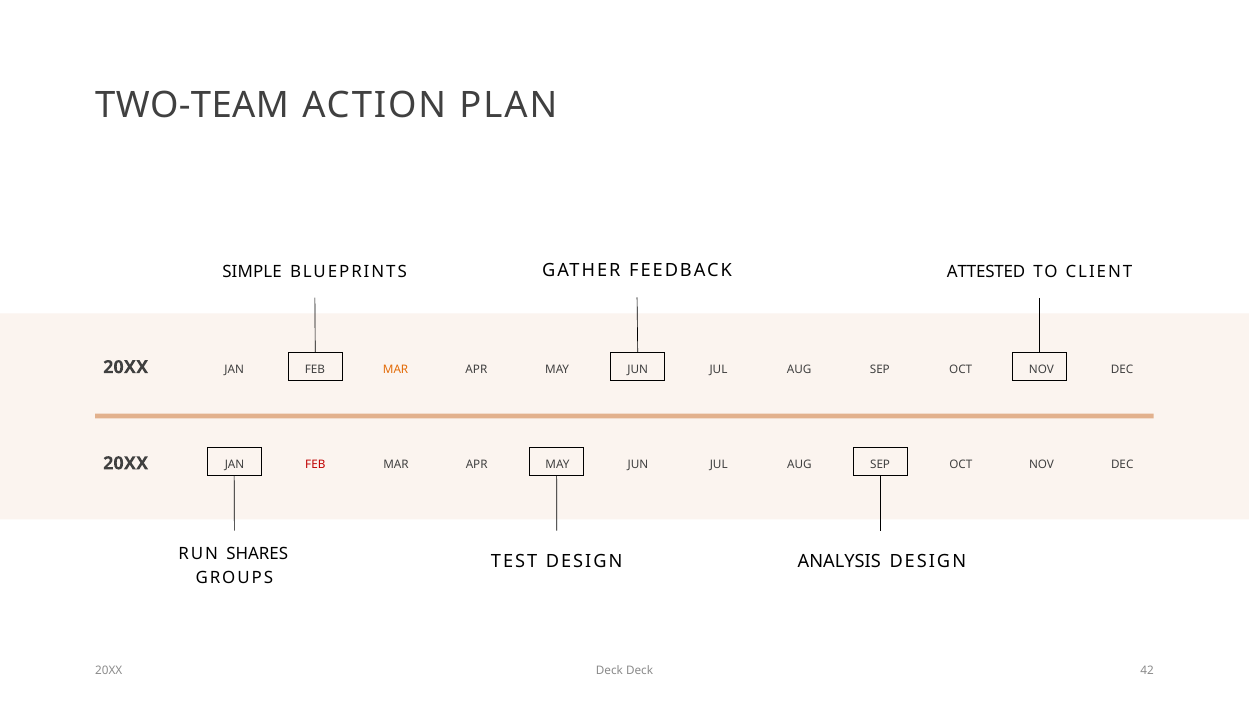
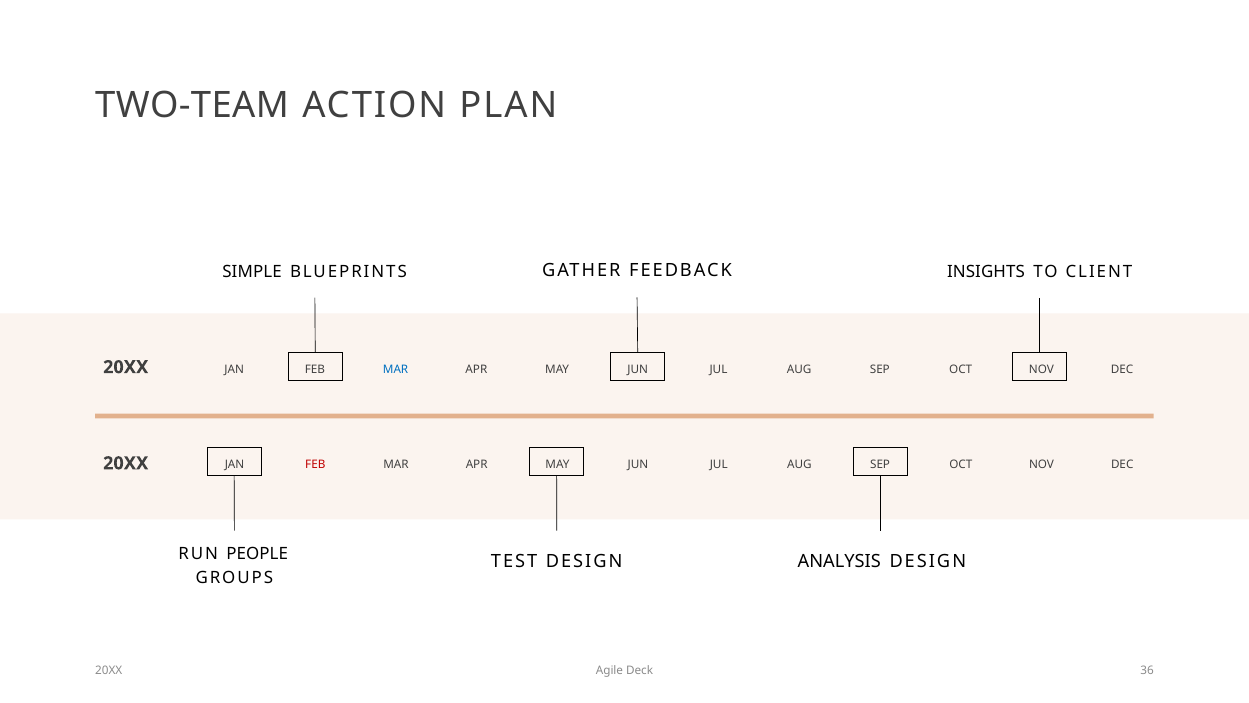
ATTESTED: ATTESTED -> INSIGHTS (986, 272)
MAR colour: orange -> blue (396, 370)
SHARES: SHARES -> PEOPLE (257, 553)
20XX Deck: Deck -> Agile (609, 671)
42: 42 -> 36 (1147, 670)
